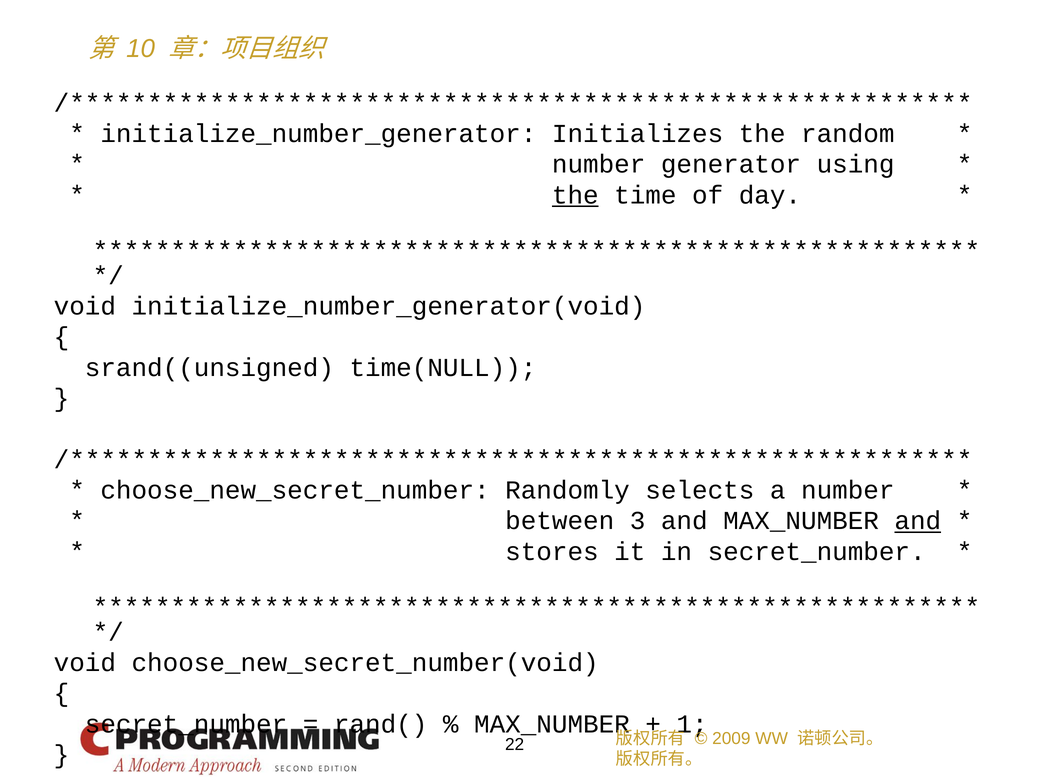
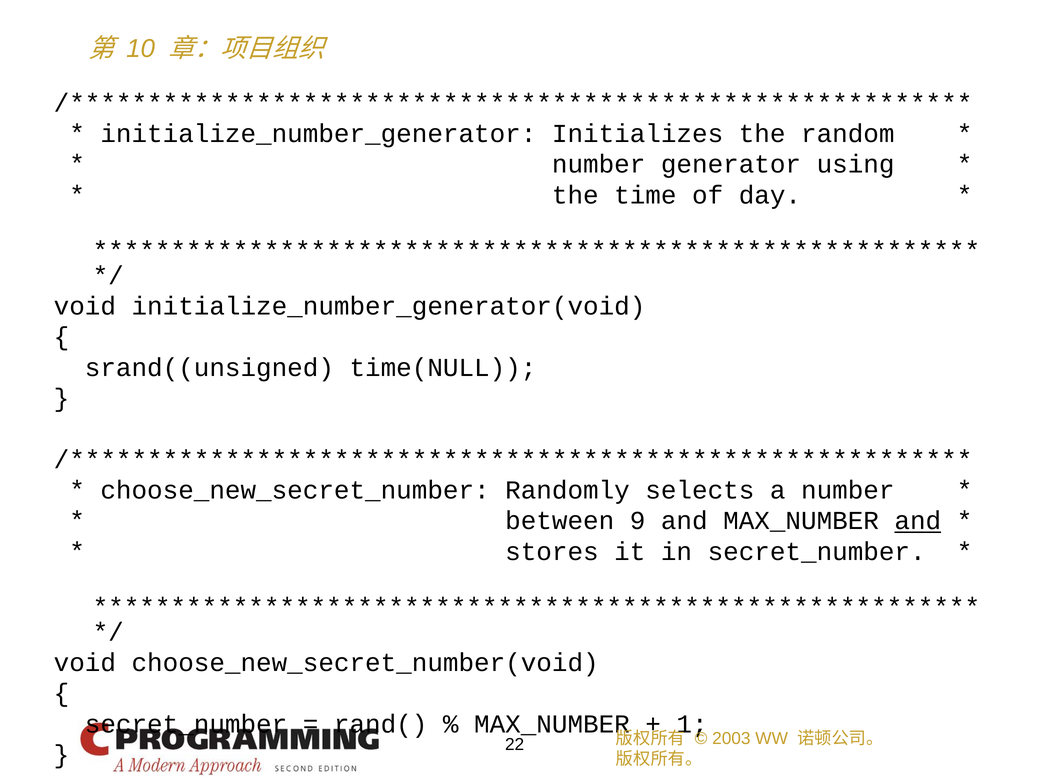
the underline: present -> none (575, 195)
3: 3 -> 9 (638, 521)
2009: 2009 -> 2003 (731, 739)
